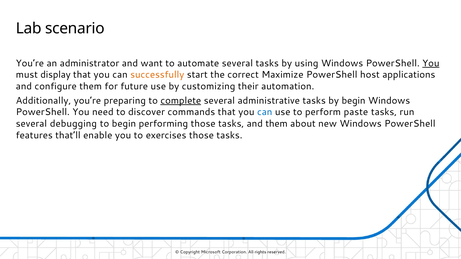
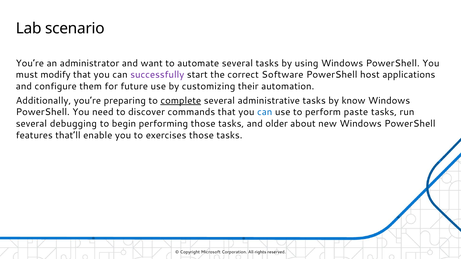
You underline: present -> none (431, 63)
display: display -> modify (56, 75)
successfully colour: orange -> purple (157, 75)
Maximize: Maximize -> Software (282, 75)
by begin: begin -> know (354, 101)
and them: them -> older (277, 124)
